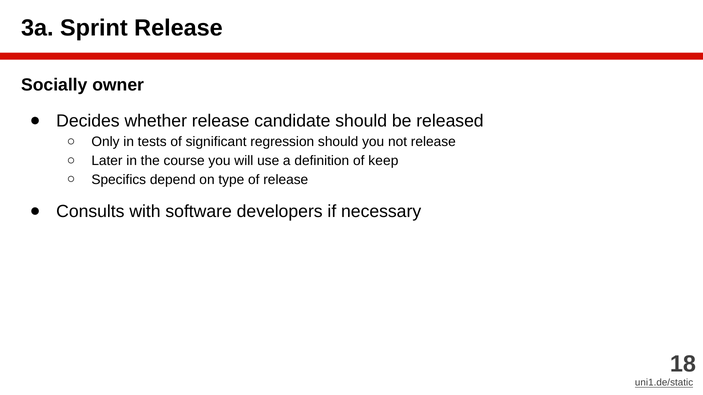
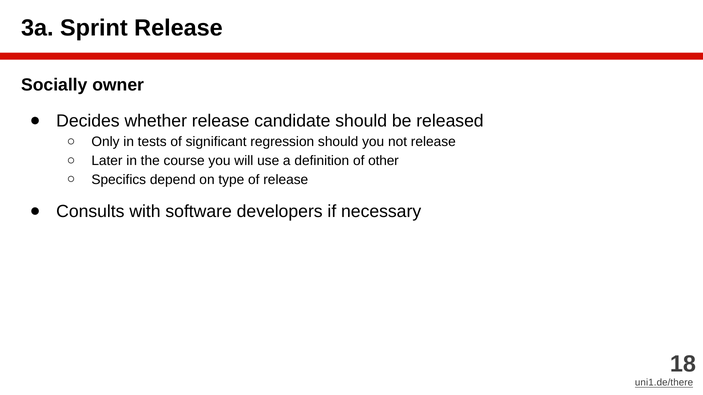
keep: keep -> other (384, 161)
uni1.de/static: uni1.de/static -> uni1.de/there (664, 383)
